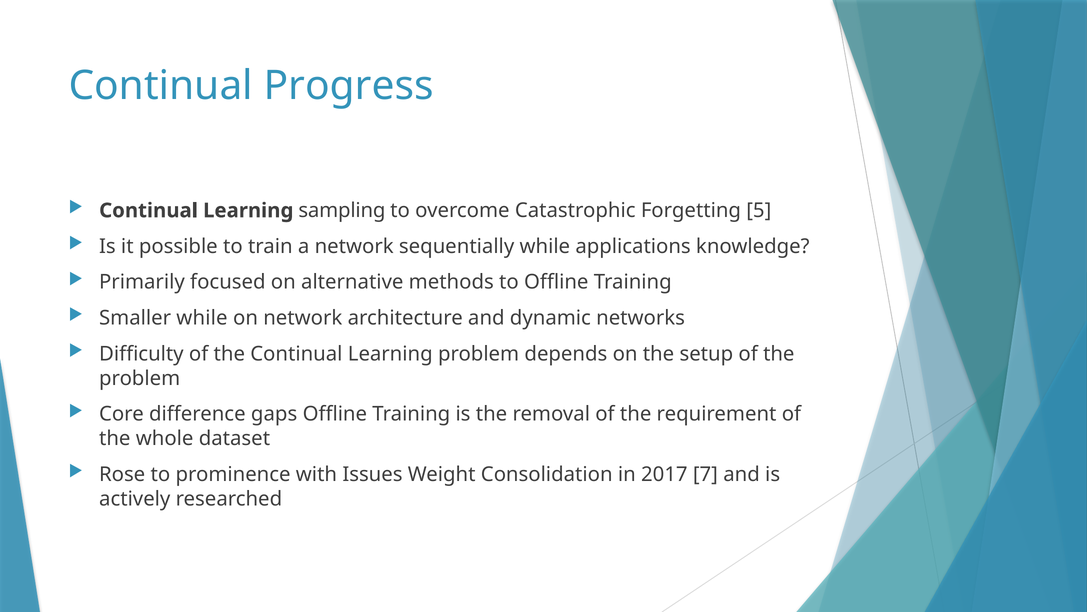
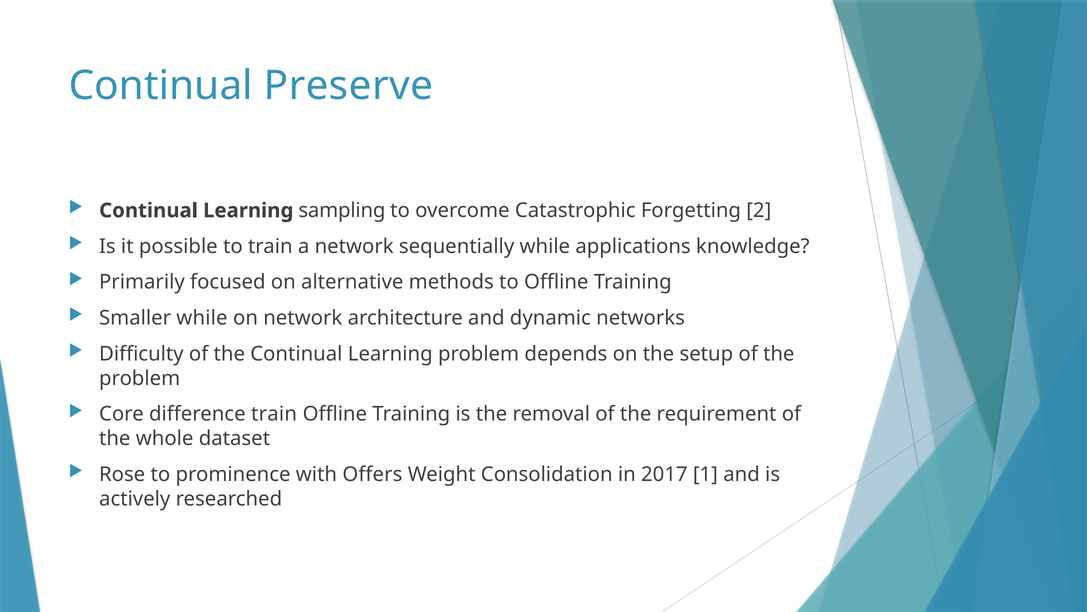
Progress: Progress -> Preserve (348, 86)
5: 5 -> 2 (759, 210)
difference gaps: gaps -> train (274, 414)
Issues: Issues -> Offers (372, 474)
7: 7 -> 1 (705, 474)
